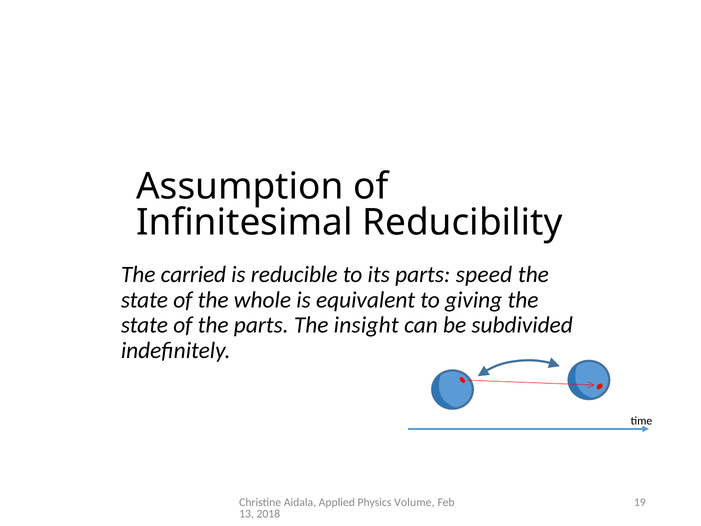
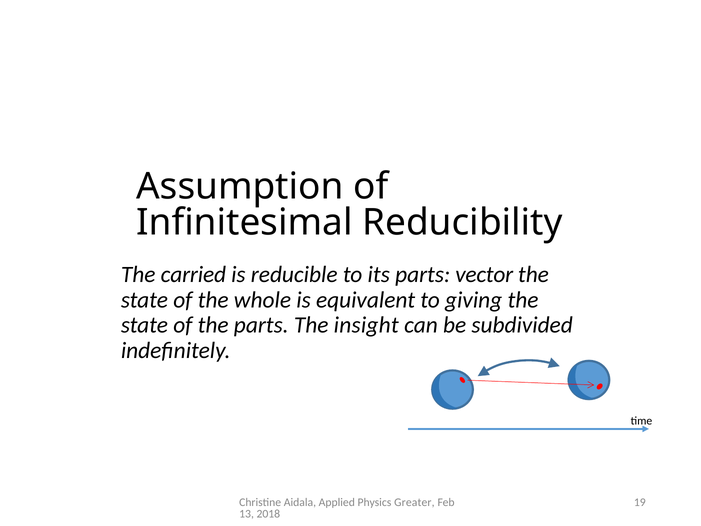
speed: speed -> vector (484, 274)
Volume: Volume -> Greater (414, 502)
